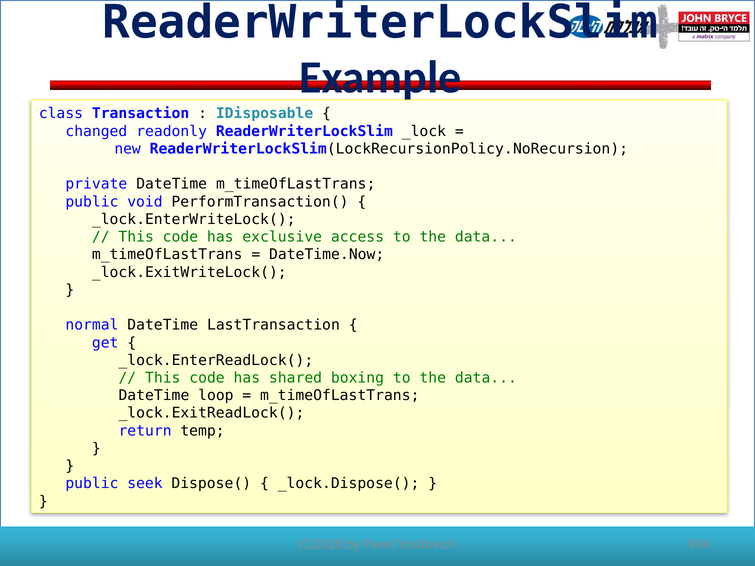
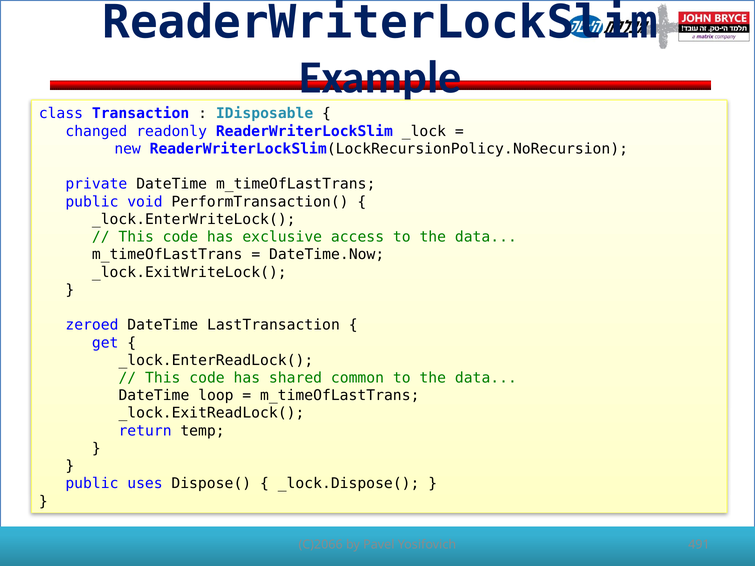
normal: normal -> zeroed (92, 325)
boxing: boxing -> common (357, 378)
seek: seek -> uses (145, 484)
C)2028: C)2028 -> C)2066 (321, 545)
904: 904 -> 491 (699, 545)
